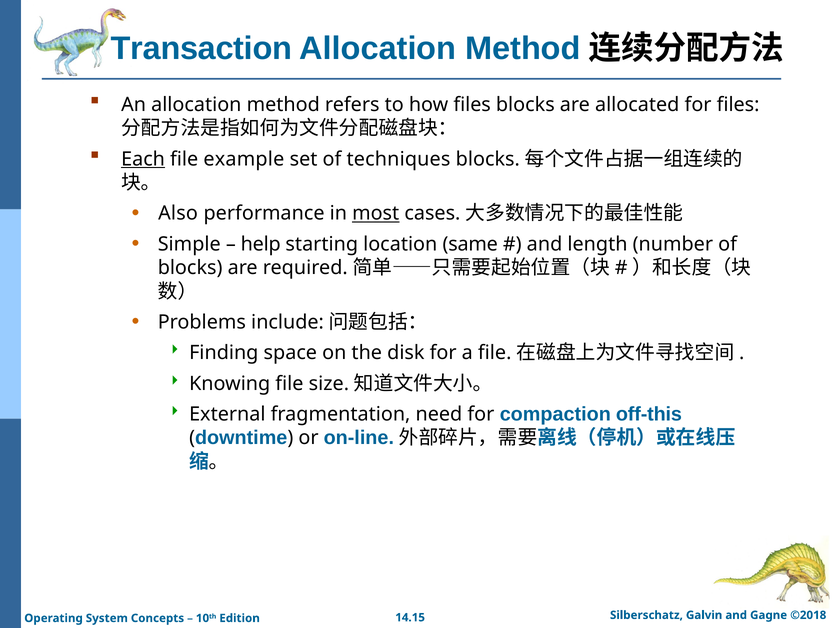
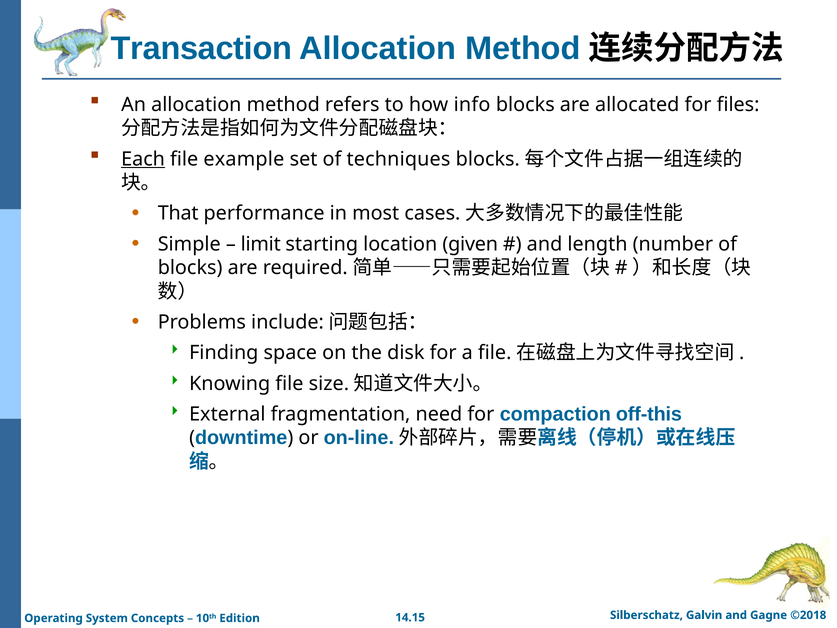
how files: files -> info (472, 105)
Also: Also -> That (178, 213)
most underline: present -> none (376, 213)
help: help -> limit (261, 244)
same: same -> given (470, 244)
